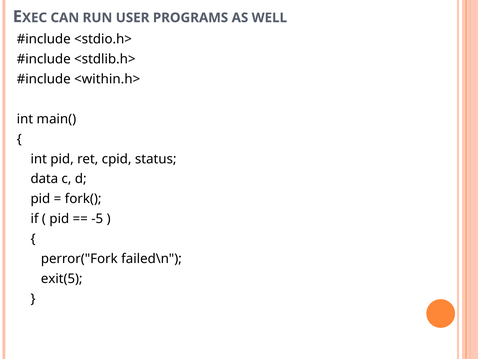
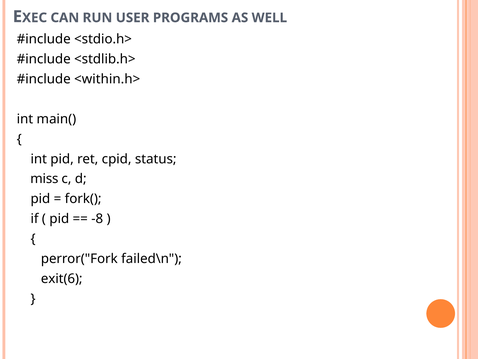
data: data -> miss (44, 179)
-5: -5 -> -8 (97, 219)
exit(5: exit(5 -> exit(6 (62, 278)
